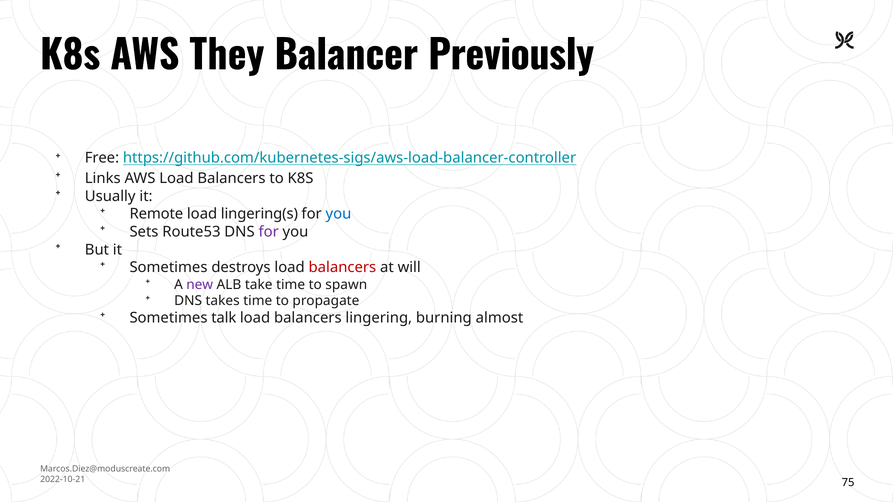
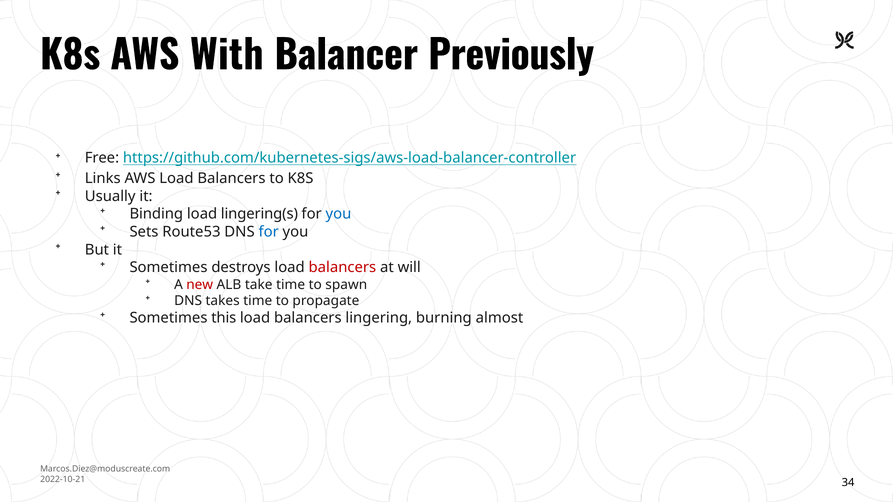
They: They -> With (227, 56)
Remote: Remote -> Binding (156, 214)
for colour: purple -> blue (269, 232)
new colour: purple -> red (200, 285)
talk: talk -> this (224, 318)
75: 75 -> 34 (848, 483)
